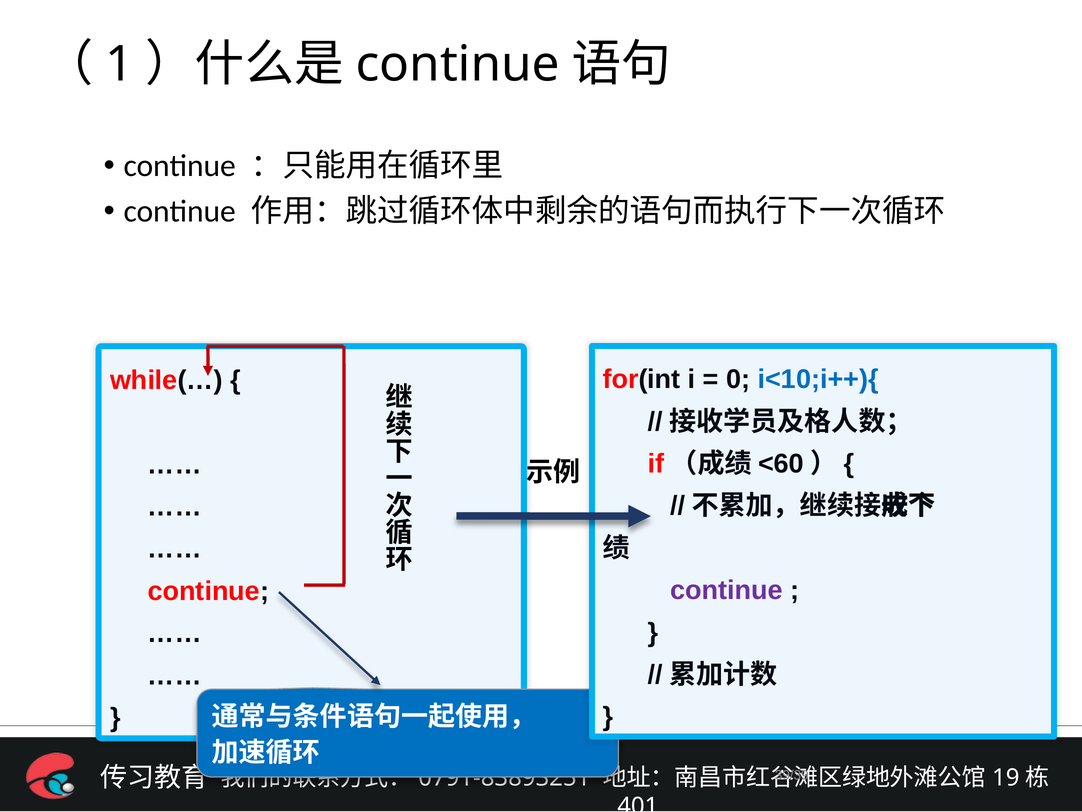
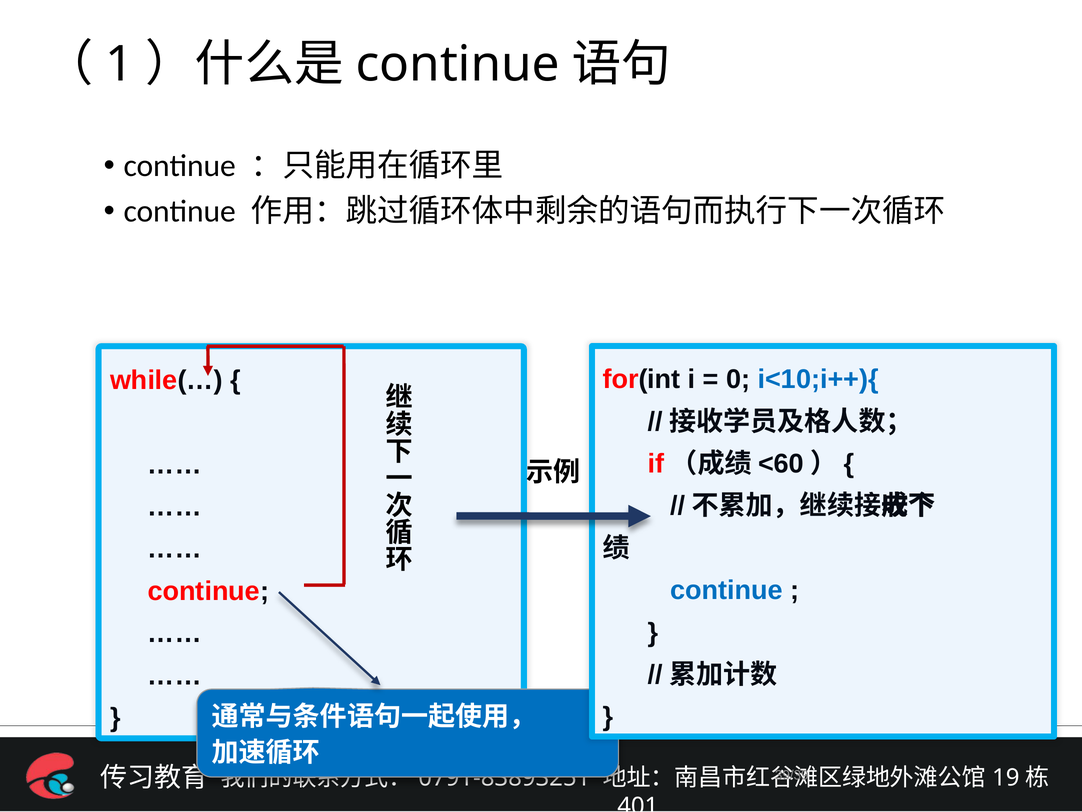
continue colour: purple -> blue (727, 590)
